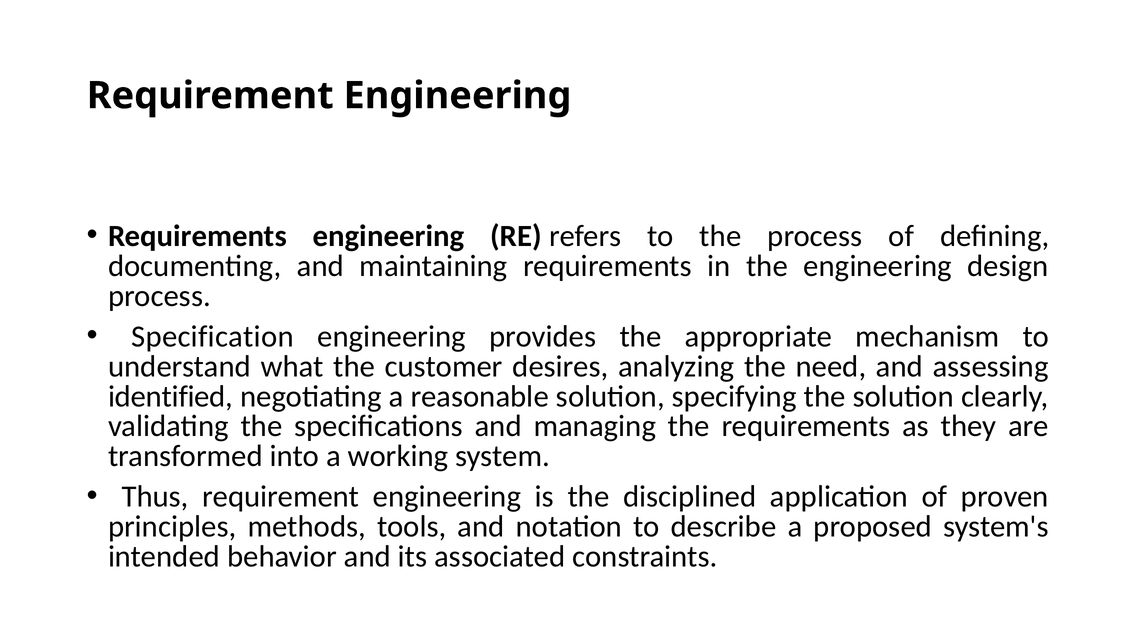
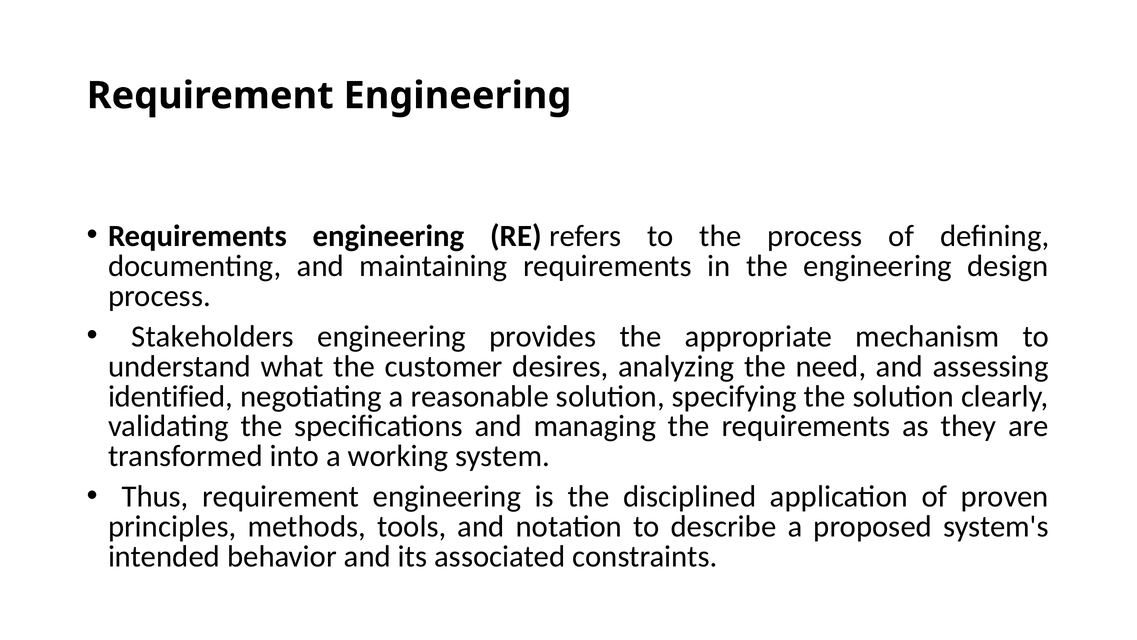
Specification: Specification -> Stakeholders (213, 336)
